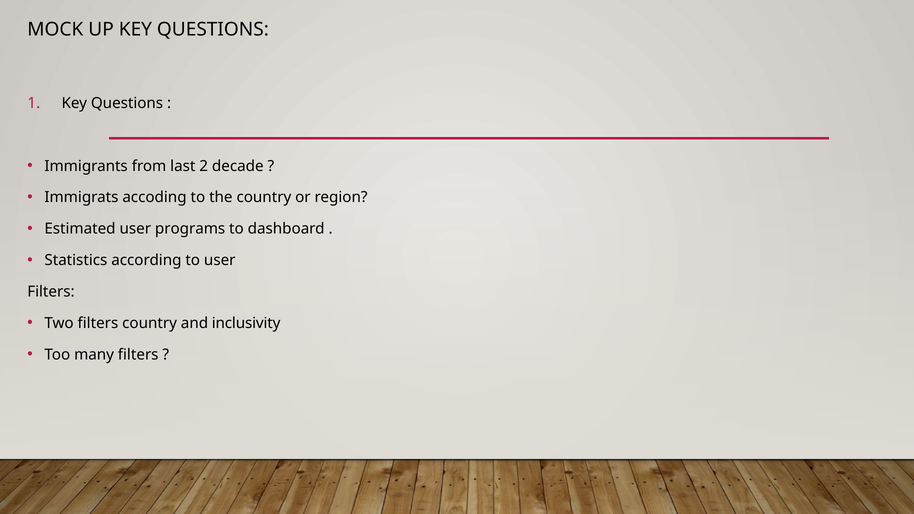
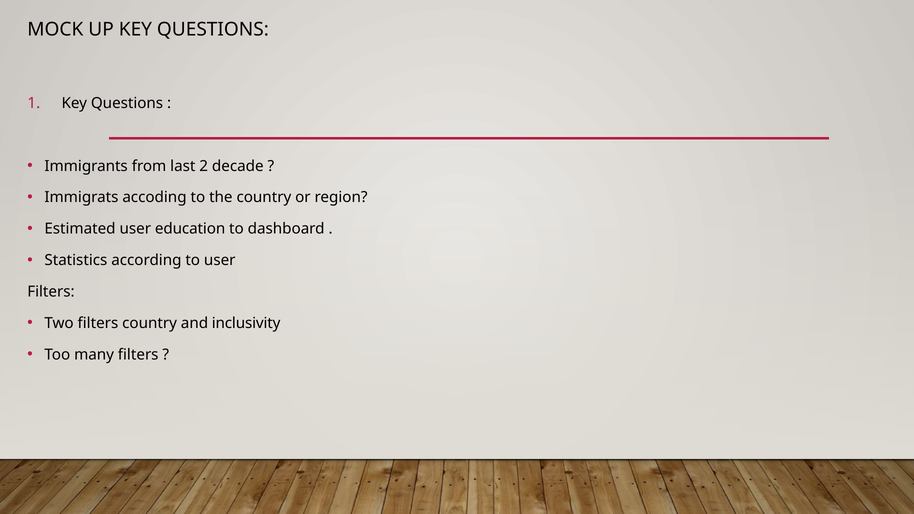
programs: programs -> education (190, 229)
